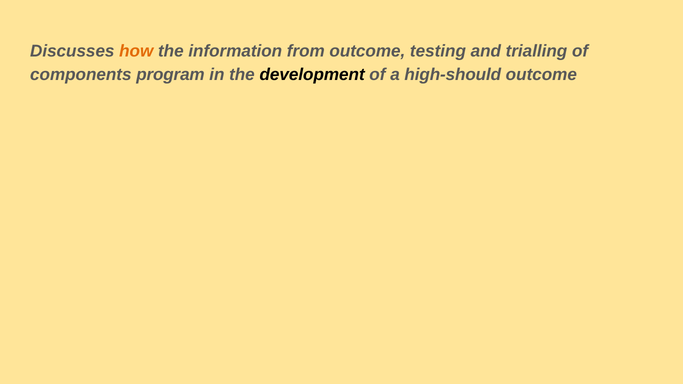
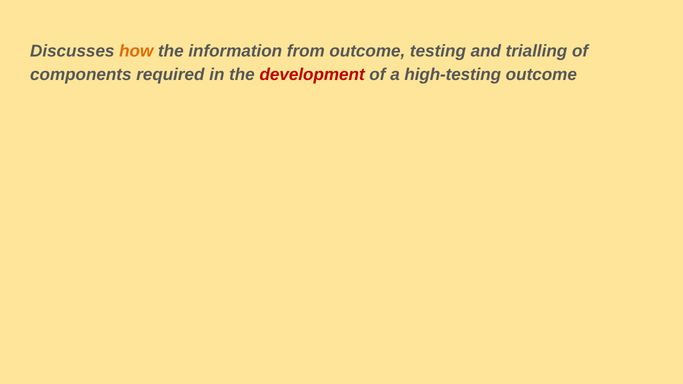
program: program -> required (170, 75)
development colour: black -> red (312, 75)
high-should: high-should -> high-testing (453, 75)
